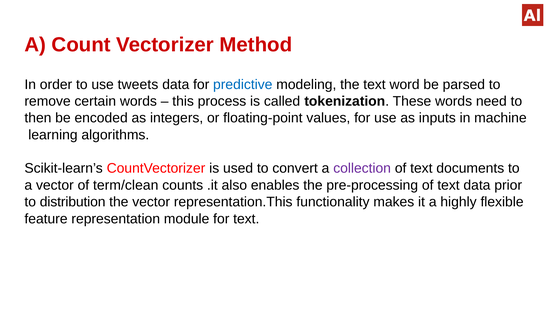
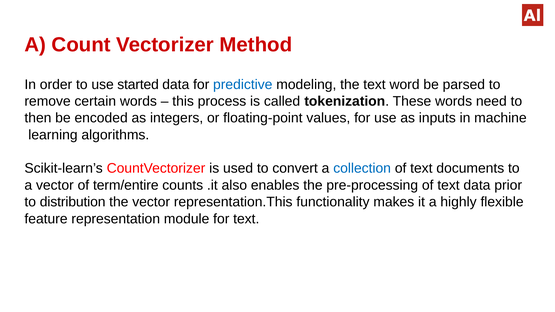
tweets: tweets -> started (138, 84)
collection colour: purple -> blue (362, 168)
term/clean: term/clean -> term/entire (126, 185)
